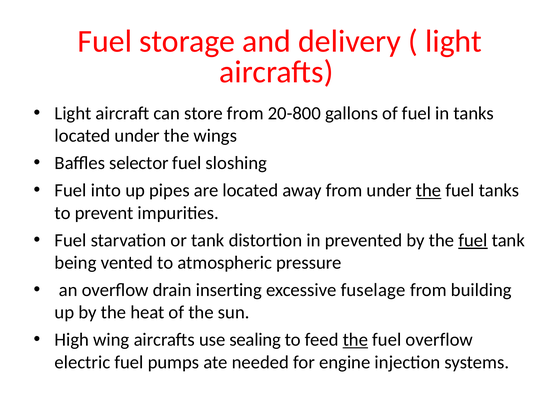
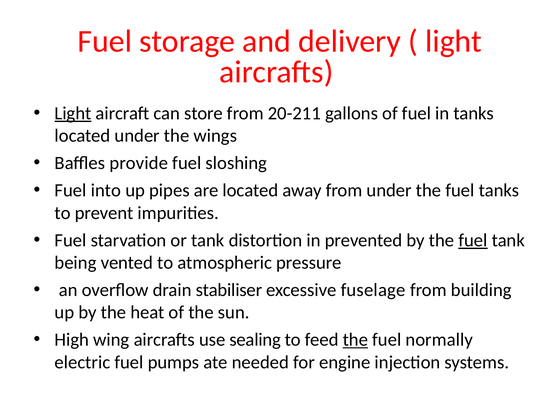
Light underline: none -> present (73, 113)
20-800: 20-800 -> 20-211 (294, 113)
selector: selector -> provide (139, 163)
the underline: present -> none (429, 190)
inserting: inserting -> stabiliser (229, 290)
fuel overflow: overflow -> normally (439, 340)
